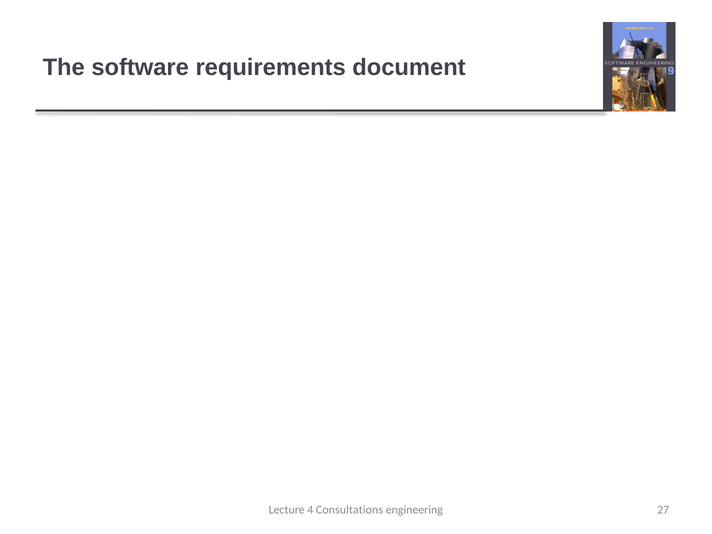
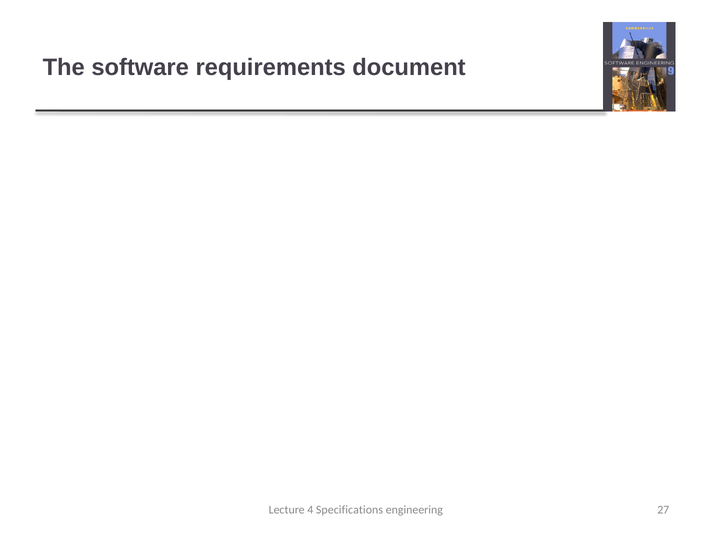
Consultations: Consultations -> Specifications (350, 510)
